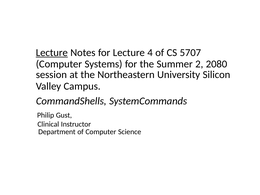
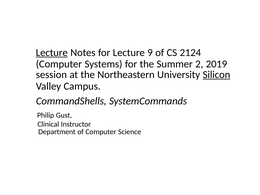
4: 4 -> 9 (150, 53)
5707: 5707 -> 2124 (190, 53)
2080: 2080 -> 2019 (216, 64)
Silicon underline: none -> present (216, 75)
